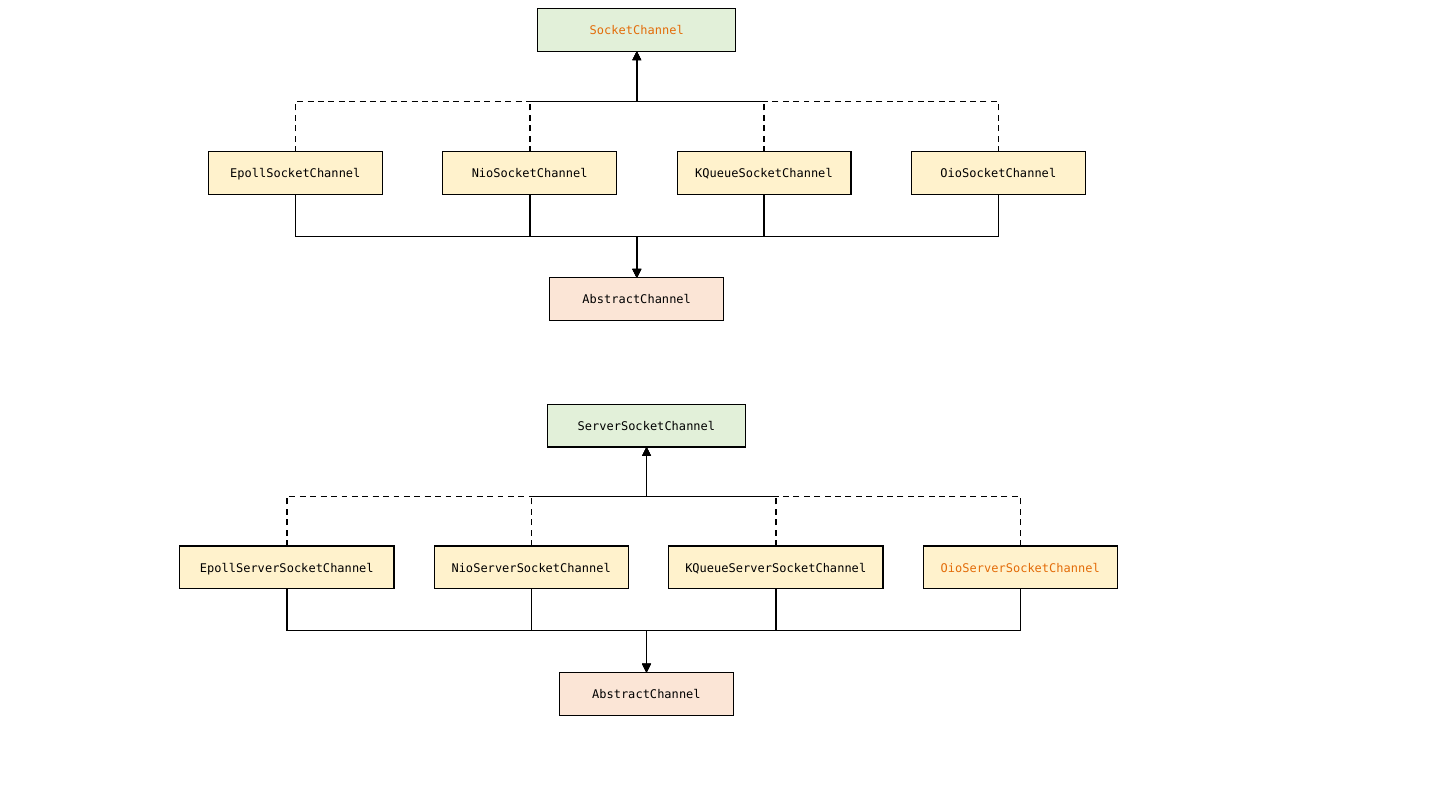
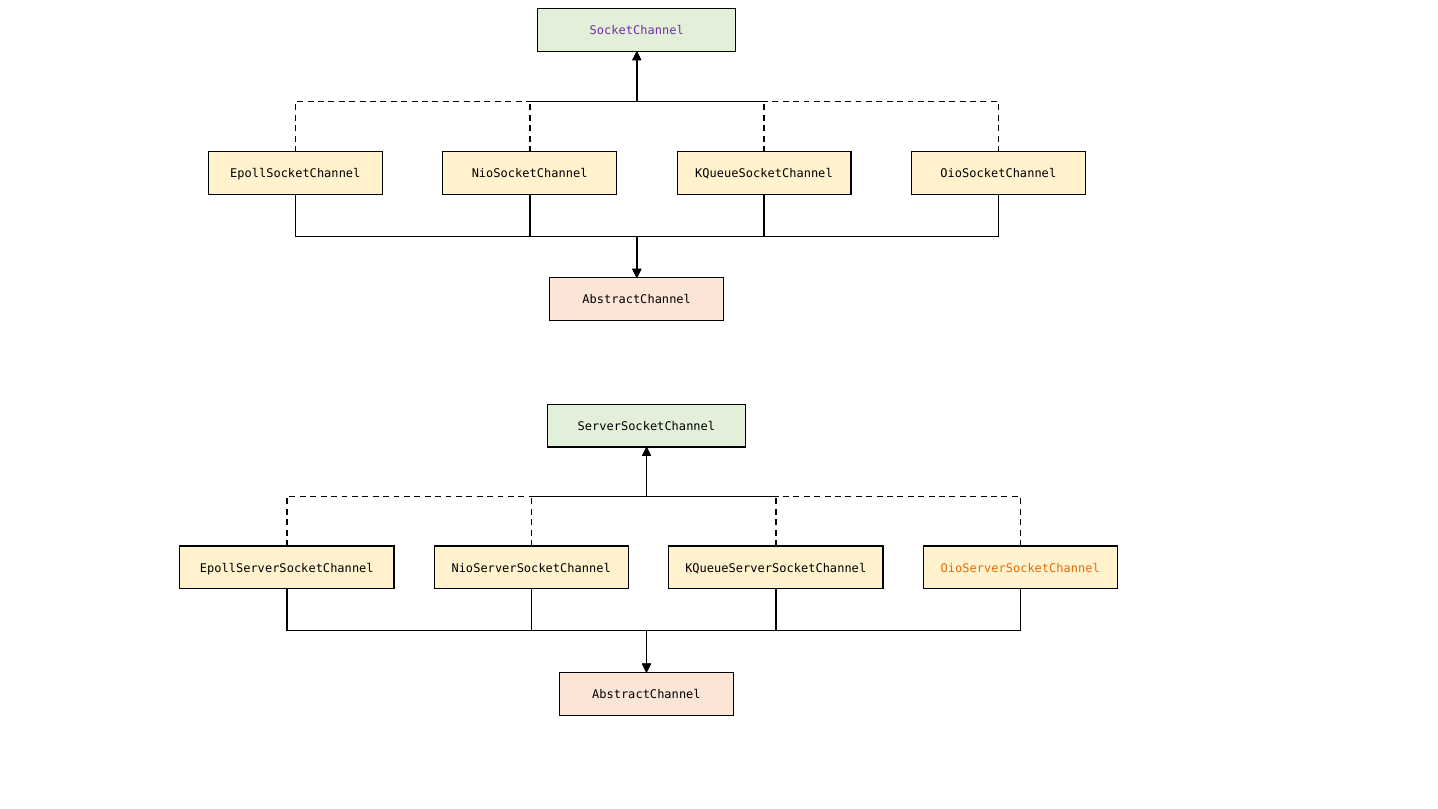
SocketChannel colour: orange -> purple (637, 31)
